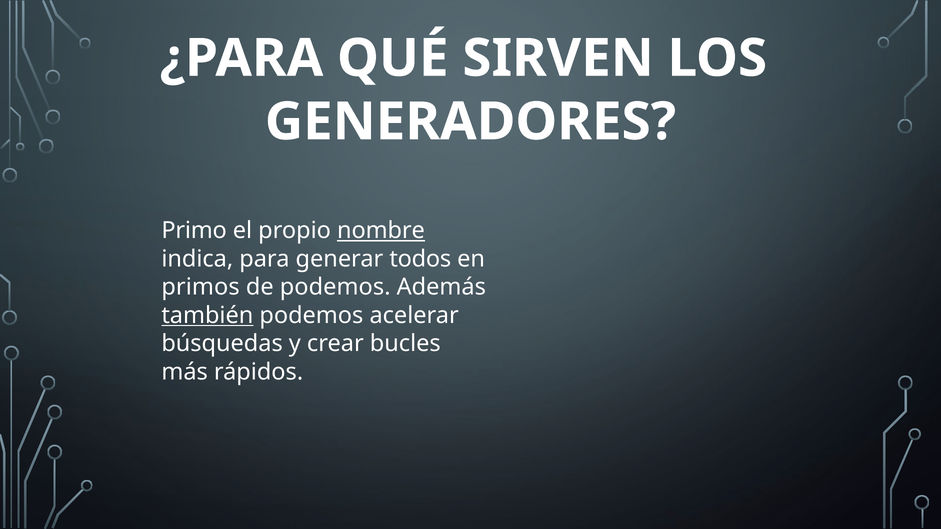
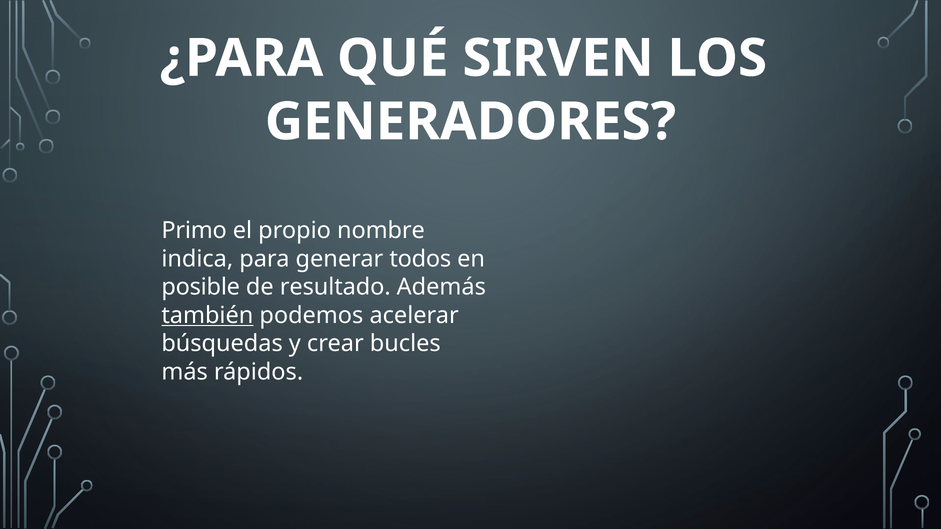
nombre underline: present -> none (381, 231)
primos: primos -> posible (201, 287)
de podemos: podemos -> resultado (335, 287)
